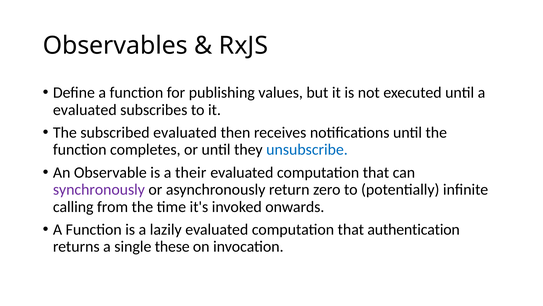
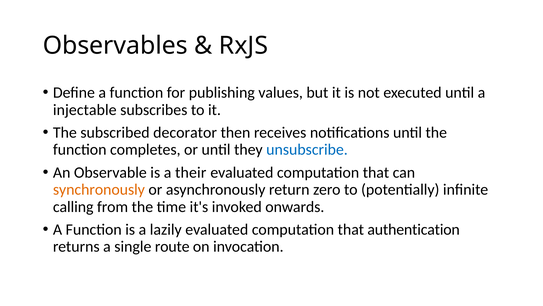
evaluated: evaluated -> injectable (85, 110)
subscribed evaluated: evaluated -> decorator (185, 132)
synchronously colour: purple -> orange (99, 189)
these: these -> route (172, 246)
